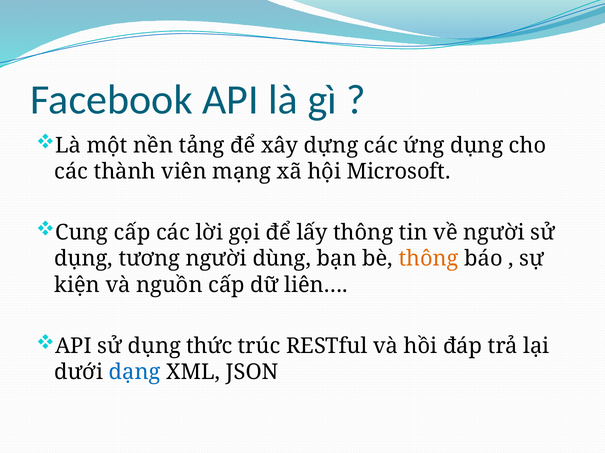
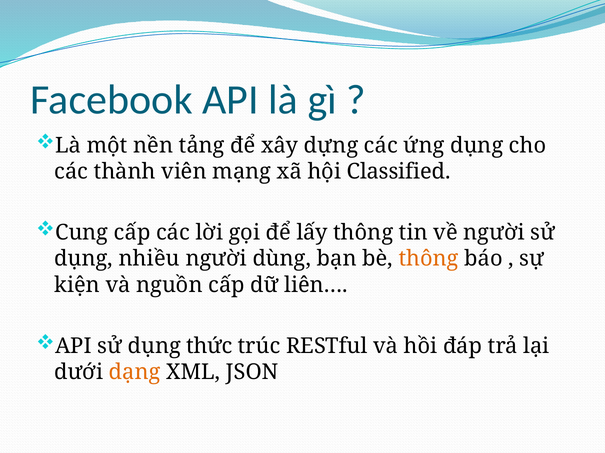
Microsoft: Microsoft -> Classified (399, 172)
tương: tương -> nhiều (149, 259)
dạng colour: blue -> orange (135, 373)
